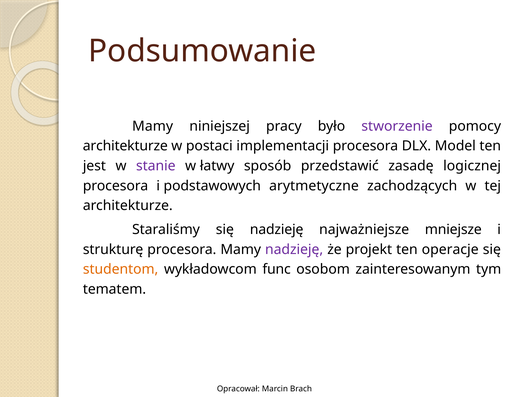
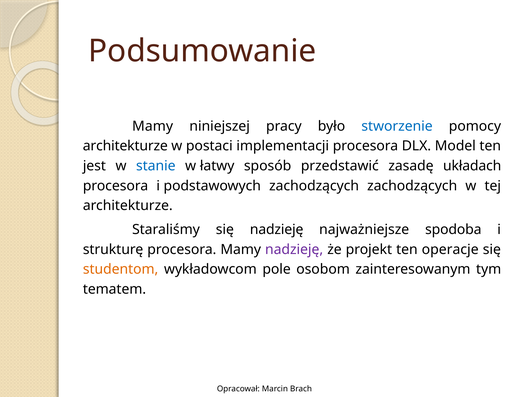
stworzenie colour: purple -> blue (397, 126)
stanie colour: purple -> blue (156, 166)
logicznej: logicznej -> układach (472, 166)
podstawowych arytmetyczne: arytmetyczne -> zachodzących (314, 186)
mniejsze: mniejsze -> spodoba (453, 229)
func: func -> pole (277, 269)
